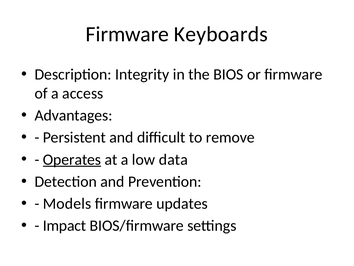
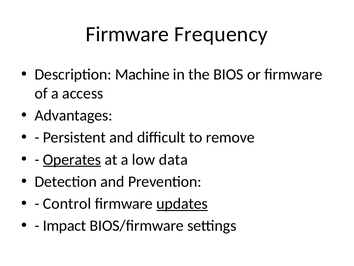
Keyboards: Keyboards -> Frequency (221, 34)
Integrity: Integrity -> Machine (142, 74)
Models: Models -> Control (67, 203)
updates underline: none -> present (182, 203)
